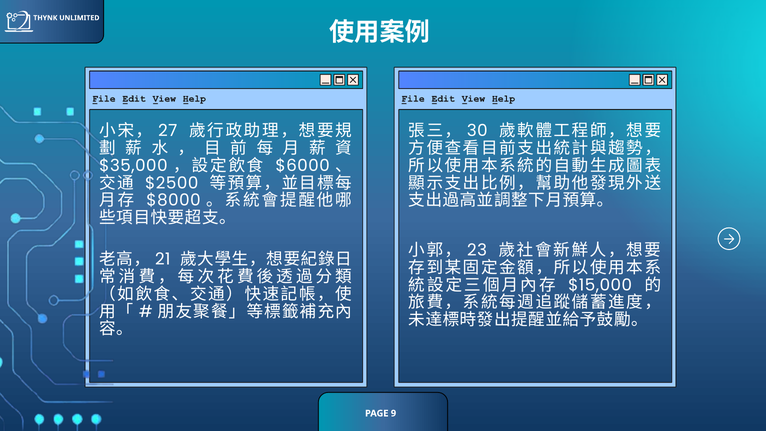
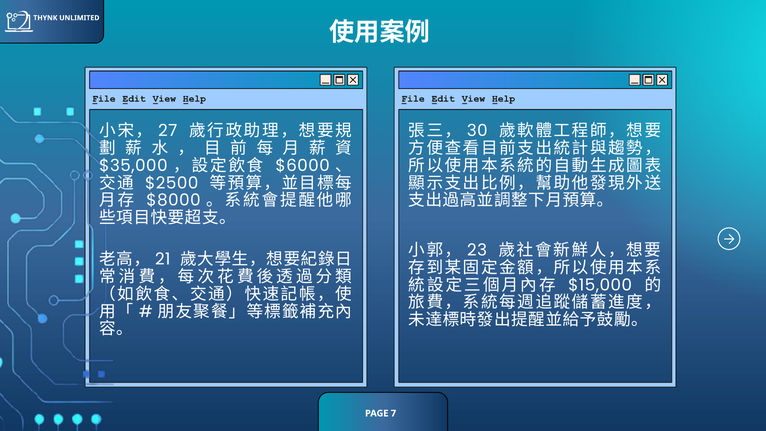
9: 9 -> 7 (393, 413)
